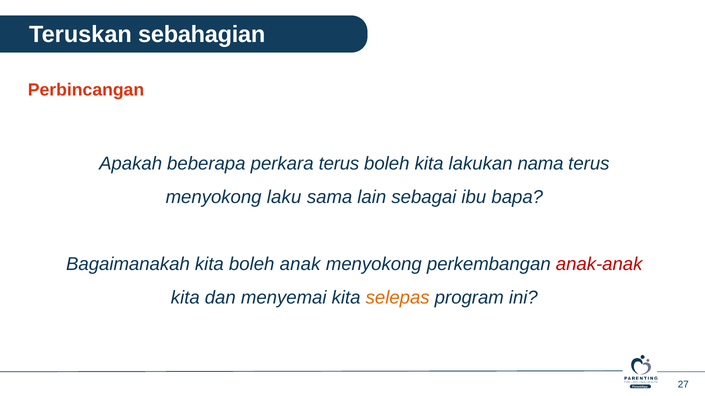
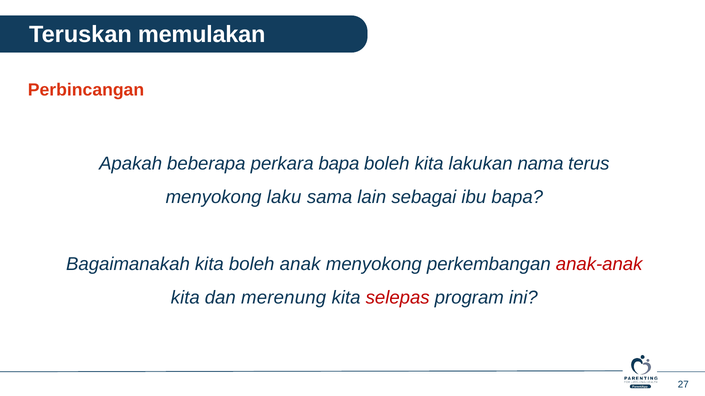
sebahagian: sebahagian -> memulakan (202, 34)
perkara terus: terus -> bapa (339, 164)
menyemai: menyemai -> merenung (284, 298)
selepas colour: orange -> red (398, 298)
